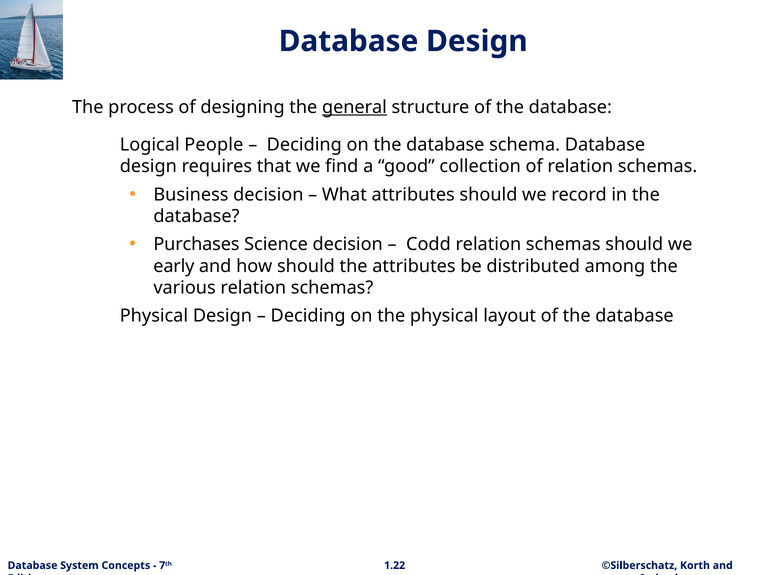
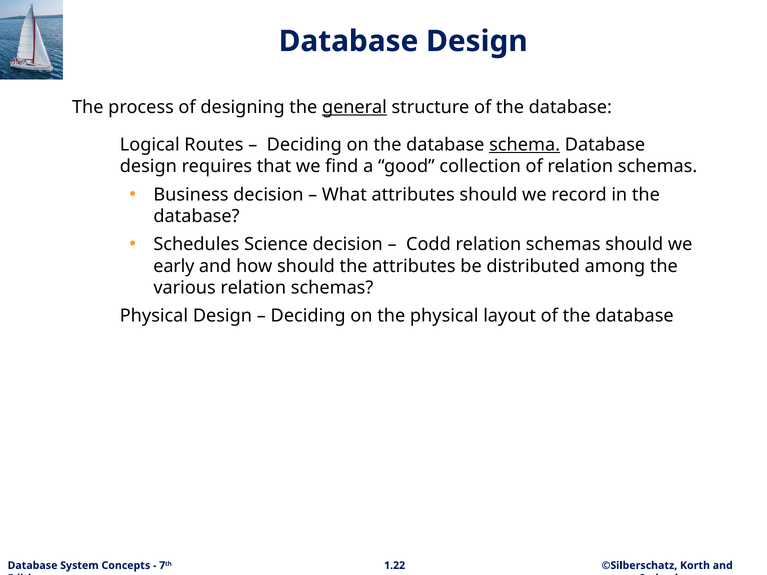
People: People -> Routes (214, 145)
schema underline: none -> present (525, 145)
Purchases: Purchases -> Schedules (196, 244)
